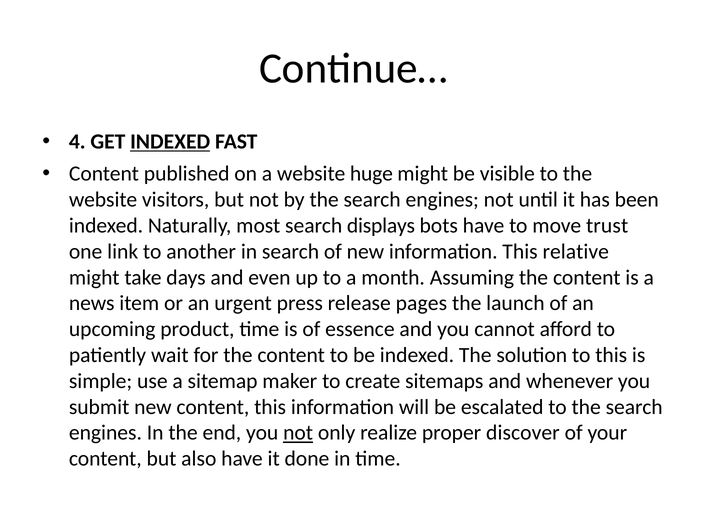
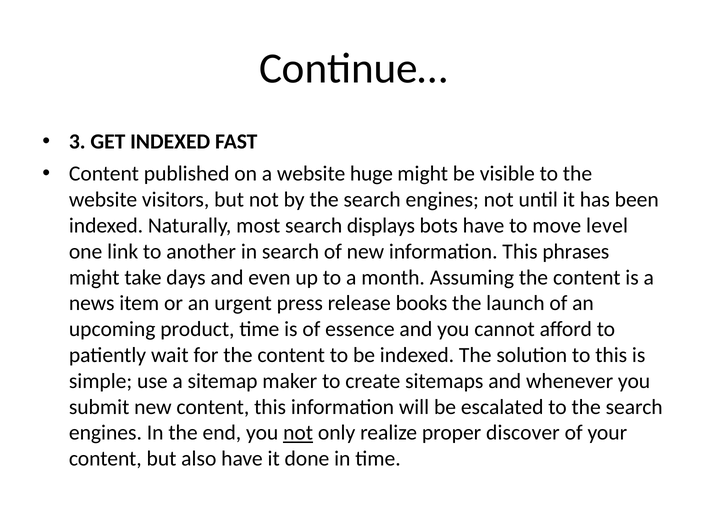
4: 4 -> 3 (77, 142)
INDEXED underline: present -> none (170, 142)
trust: trust -> level (607, 226)
relative: relative -> phrases (576, 252)
pages: pages -> books (422, 304)
